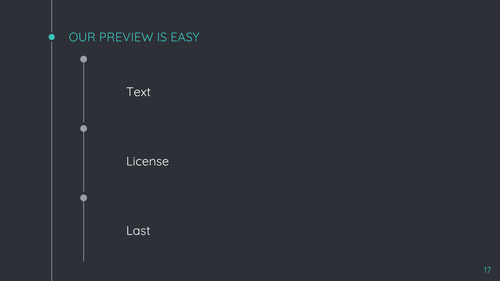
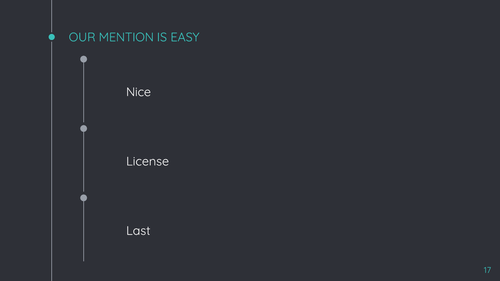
PREVIEW: PREVIEW -> MENTION (126, 37)
Text: Text -> Nice (139, 92)
